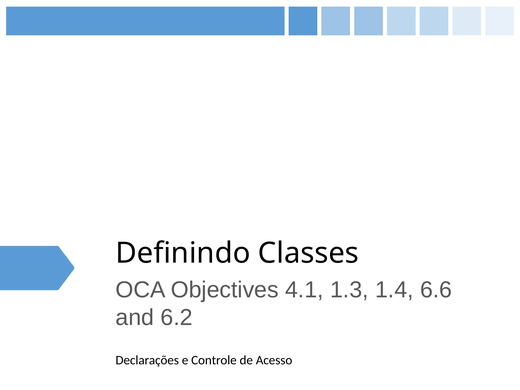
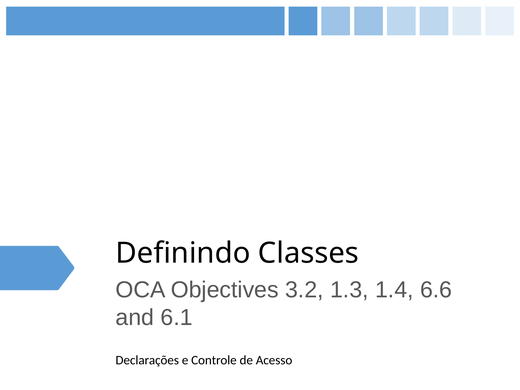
4.1: 4.1 -> 3.2 (304, 290)
6.2: 6.2 -> 6.1 (177, 317)
